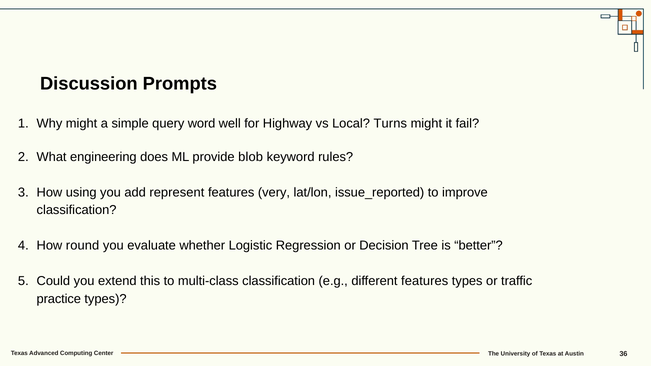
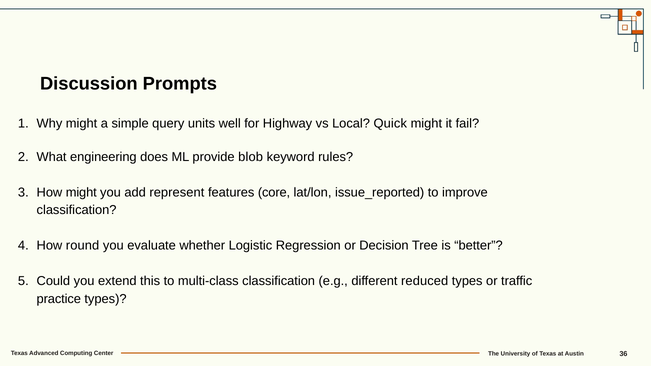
word: word -> units (202, 124)
Turns: Turns -> Quick (390, 124)
How using: using -> might (81, 192)
very: very -> core (274, 192)
different features: features -> reduced (425, 281)
